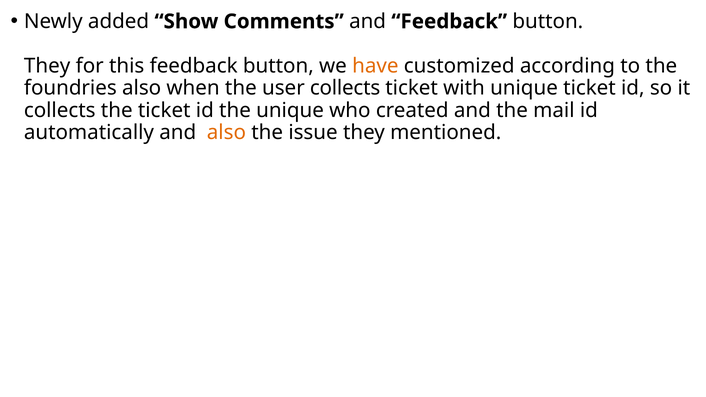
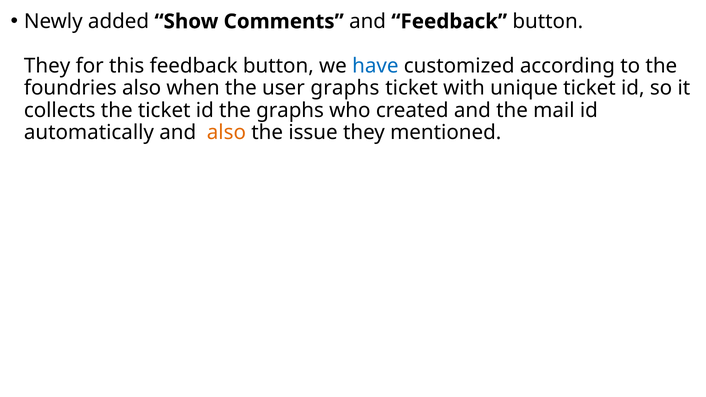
have colour: orange -> blue (375, 66)
user collects: collects -> graphs (345, 88)
the unique: unique -> graphs (290, 110)
